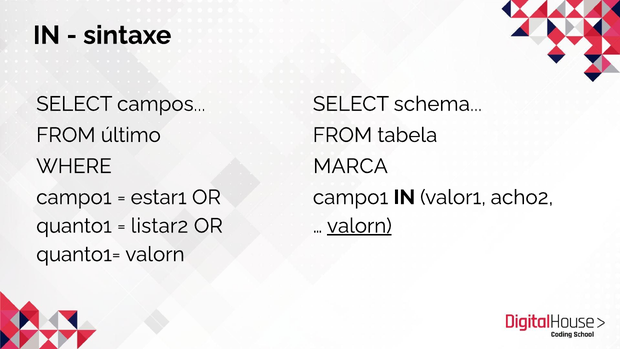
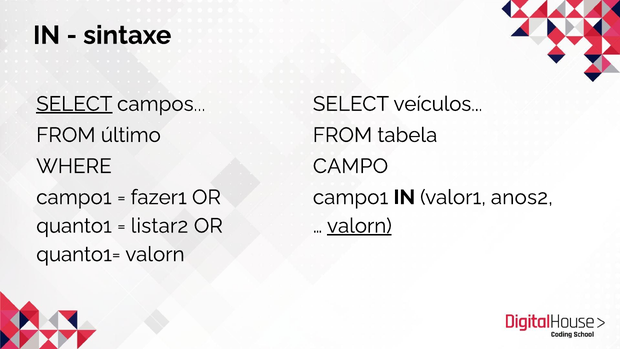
SELECT underline: none -> present (74, 104)
schema: schema -> veículos (438, 104)
MARCA: MARCA -> CAMPO (351, 166)
estar1: estar1 -> fazer1 (159, 197)
acho2: acho2 -> anos2 (522, 197)
